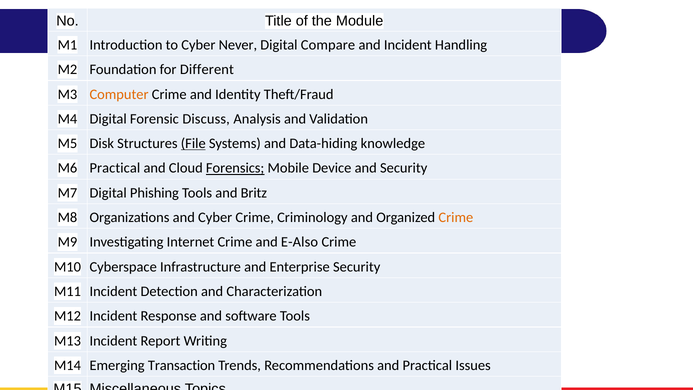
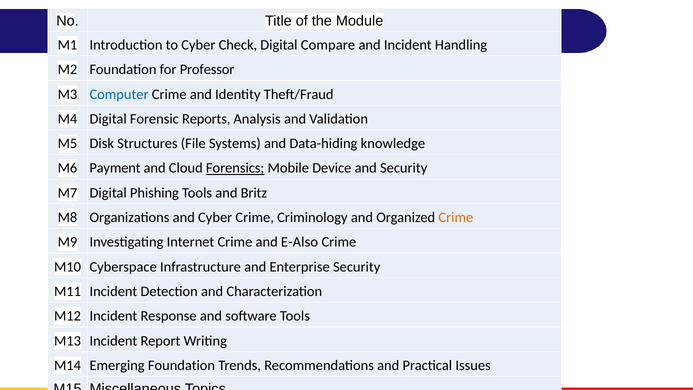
Never: Never -> Check (238, 45)
Different: Different -> Professor (207, 70)
Computer colour: orange -> blue (119, 94)
Discuss: Discuss -> Reports (206, 119)
File underline: present -> none (193, 144)
M6 Practical: Practical -> Payment (115, 168)
Emerging Transaction: Transaction -> Foundation (182, 365)
